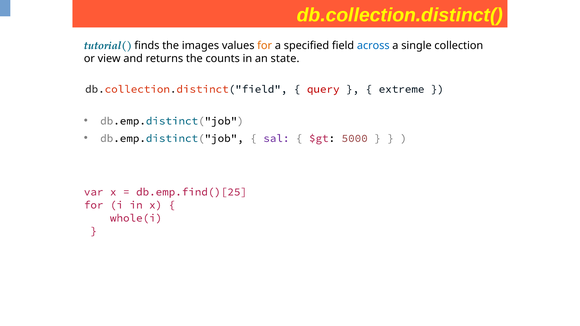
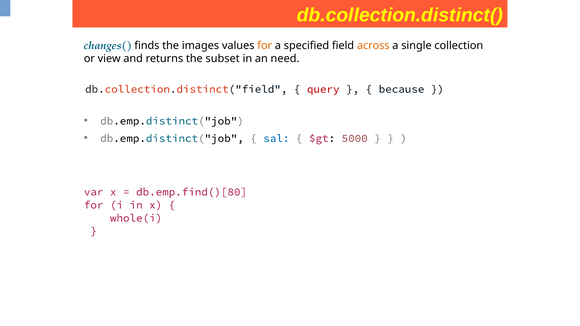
tutorial(: tutorial( -> changes( (108, 46)
across colour: blue -> orange (373, 46)
counts: counts -> subset (223, 59)
state: state -> need (285, 59)
extreme: extreme -> because (402, 89)
sal colour: purple -> blue (276, 138)
db.emp.find()[25: db.emp.find()[25 -> db.emp.find()[80 (192, 192)
